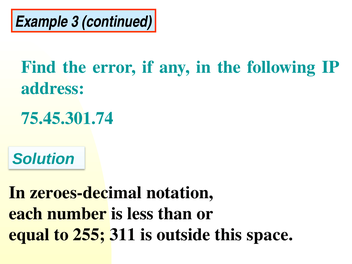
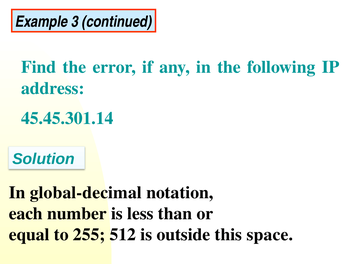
75.45.301.74: 75.45.301.74 -> 45.45.301.14 (67, 118)
zeroes-decimal: zeroes-decimal -> global-decimal (86, 192)
311: 311 -> 512 (123, 235)
